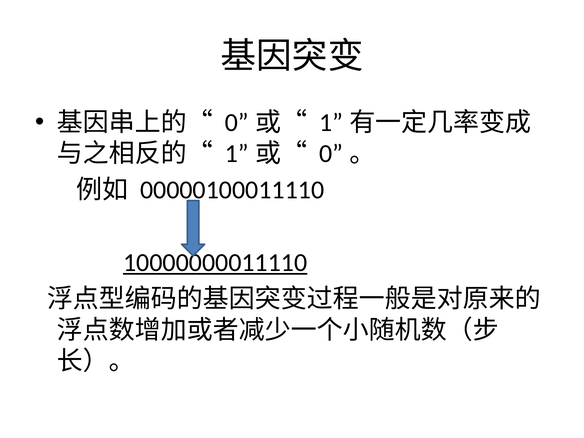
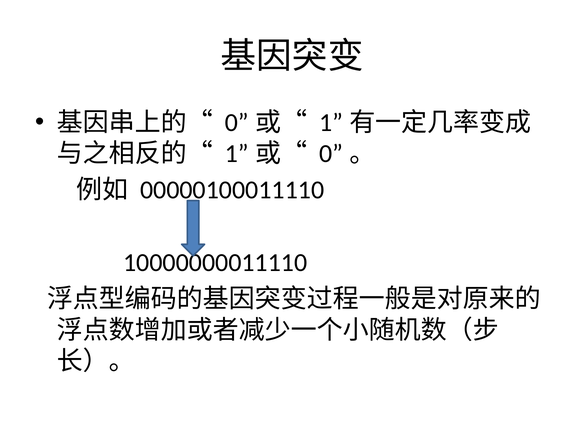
10000000011110 underline: present -> none (215, 263)
